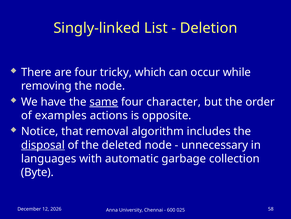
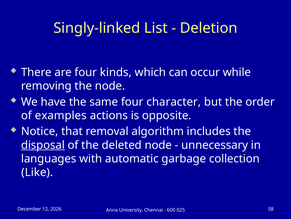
tricky: tricky -> kinds (116, 72)
same underline: present -> none (104, 102)
Byte: Byte -> Like (37, 172)
